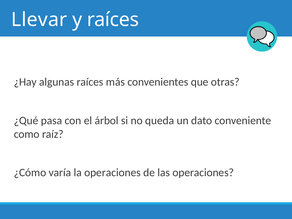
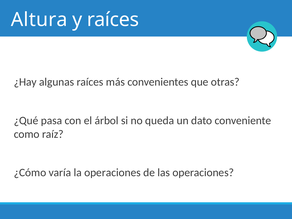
Llevar: Llevar -> Altura (39, 20)
